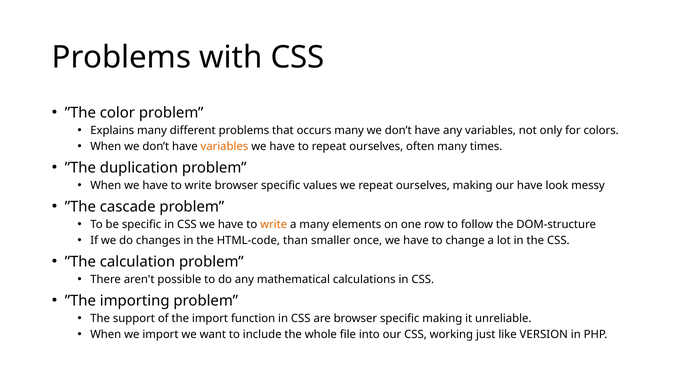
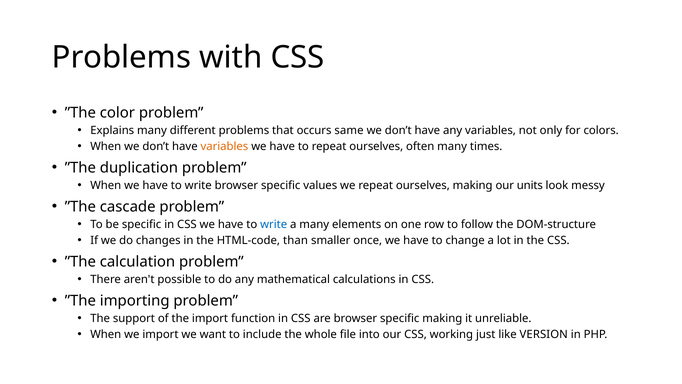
occurs many: many -> same (349, 130)
our have: have -> units (530, 185)
write colour: orange -> blue (274, 224)
